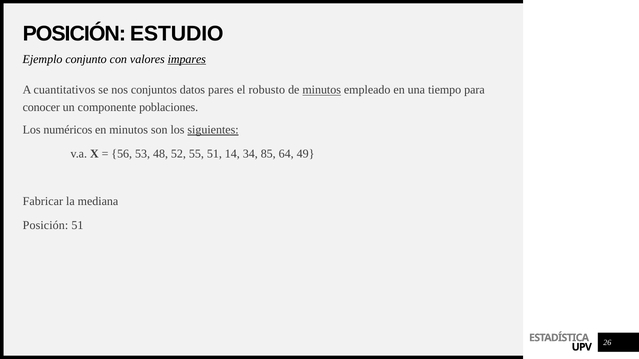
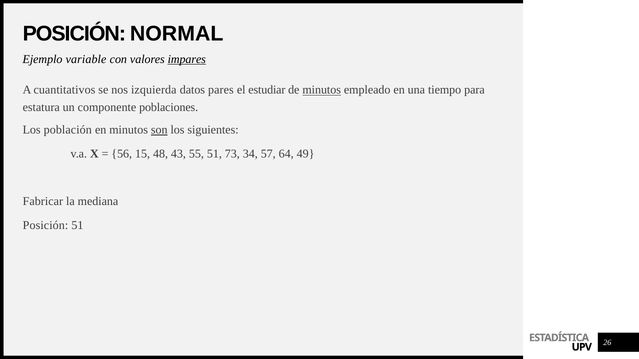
ESTUDIO: ESTUDIO -> NORMAL (177, 34)
conjunto: conjunto -> variable (86, 59)
conjuntos: conjuntos -> izquierda (154, 90)
robusto: robusto -> estudiar (267, 90)
conocer: conocer -> estatura (41, 107)
numéricos: numéricos -> población (68, 130)
son underline: none -> present (159, 130)
siguientes underline: present -> none (213, 130)
53: 53 -> 15 (143, 154)
52: 52 -> 43 (178, 154)
14: 14 -> 73 (232, 154)
85: 85 -> 57 (268, 154)
